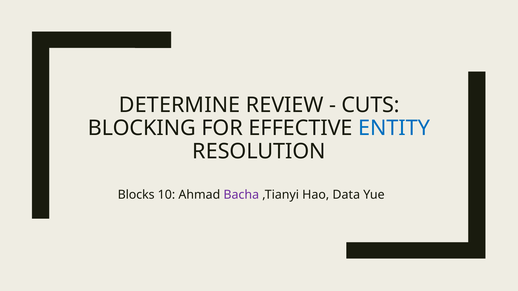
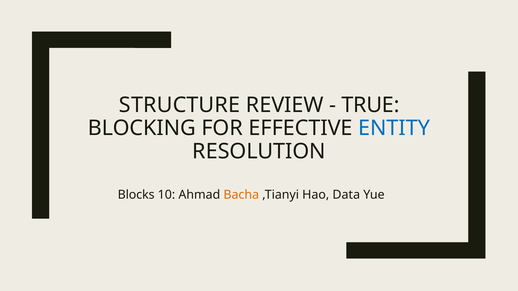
DETERMINE: DETERMINE -> STRUCTURE (180, 105)
CUTS: CUTS -> TRUE (370, 105)
Bacha colour: purple -> orange (241, 195)
